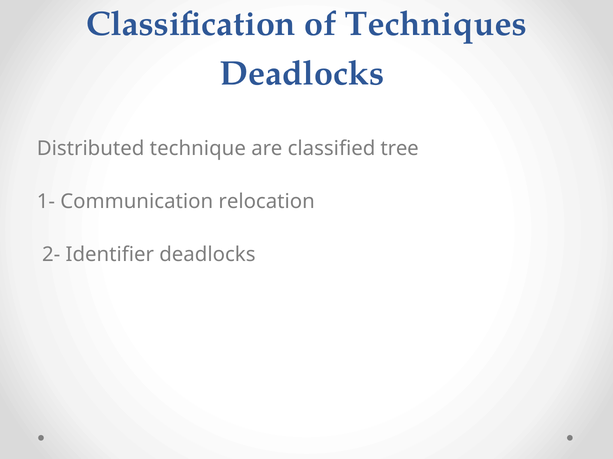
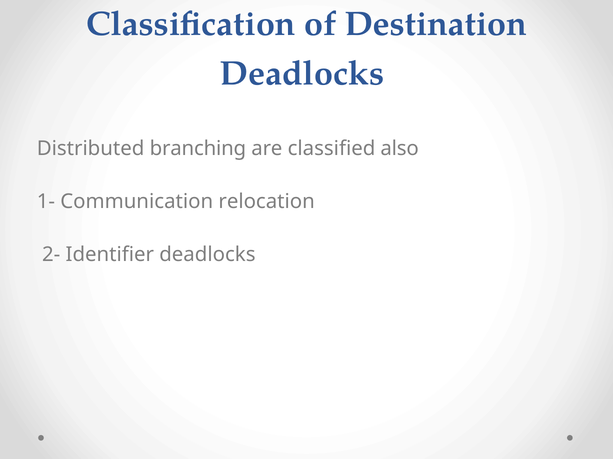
Techniques: Techniques -> Destination (436, 24)
technique: technique -> branching (198, 149)
tree: tree -> also (400, 149)
